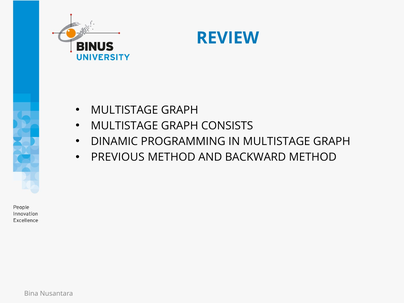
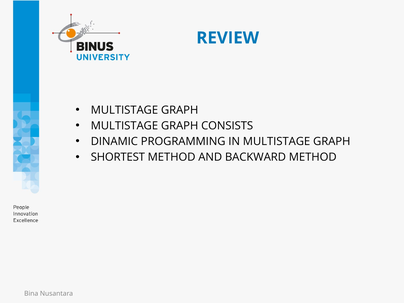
PREVIOUS: PREVIOUS -> SHORTEST (118, 157)
